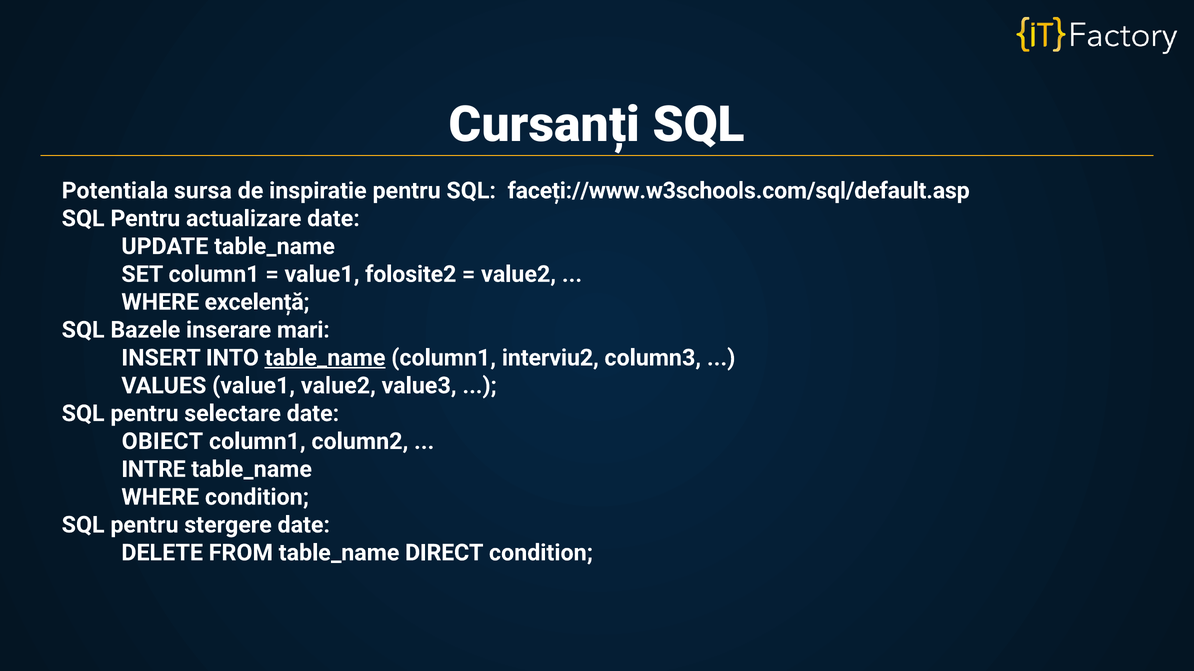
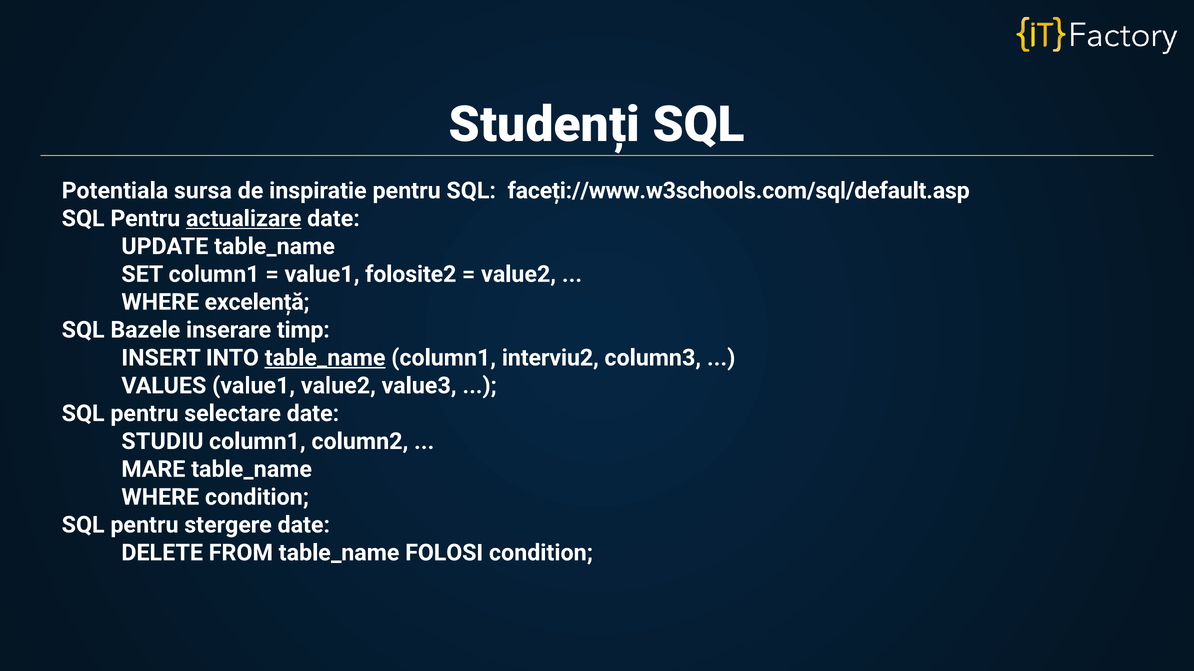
Cursanți: Cursanți -> Studenți (544, 125)
actualizare underline: none -> present (244, 219)
mari: mari -> timp (303, 330)
OBIECT: OBIECT -> STUDIU (162, 442)
INTRE: INTRE -> MARE (153, 470)
DIRECT: DIRECT -> FOLOSI (444, 553)
